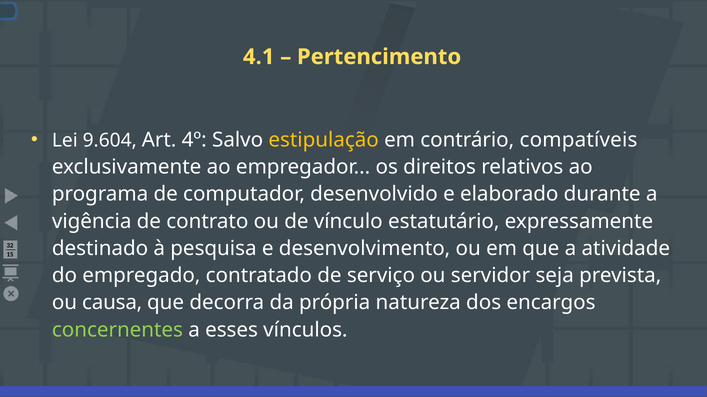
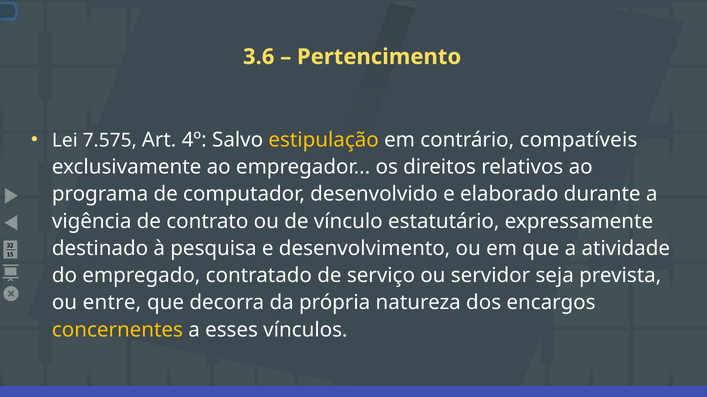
4.1: 4.1 -> 3.6 (259, 57)
9.604: 9.604 -> 7.575 (110, 141)
causa: causa -> entre (112, 303)
concernentes colour: light green -> yellow (117, 330)
